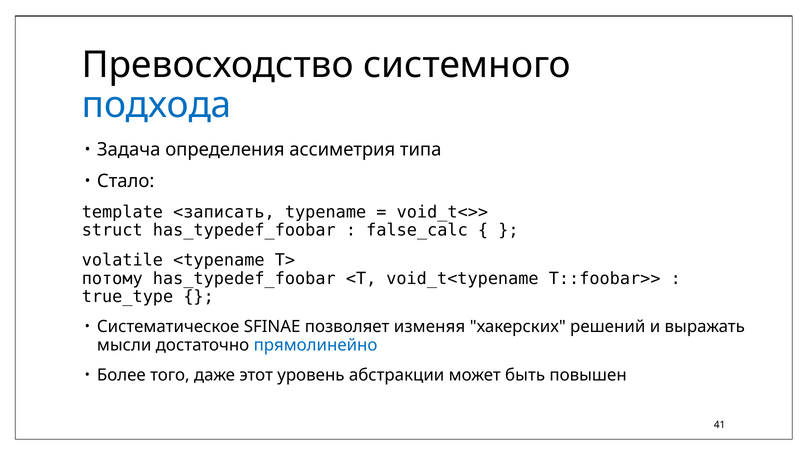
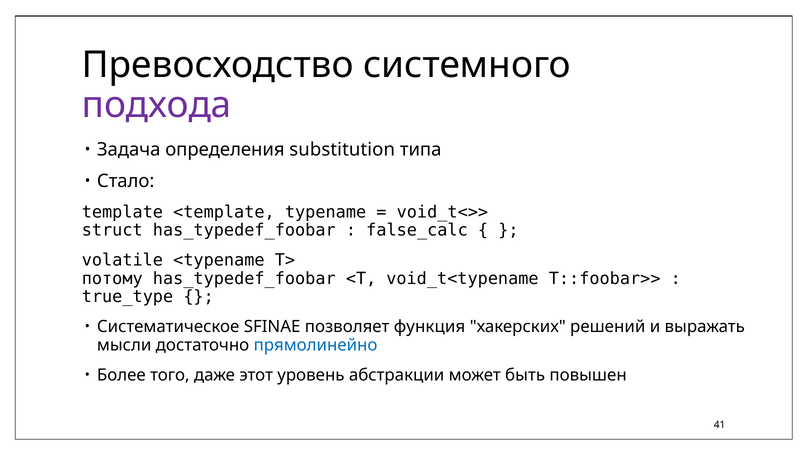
подхода colour: blue -> purple (157, 105)
ассиметрия: ассиметрия -> substitution (342, 149)
<записать: <записать -> <template (224, 212)
изменяя: изменяя -> функция (430, 326)
